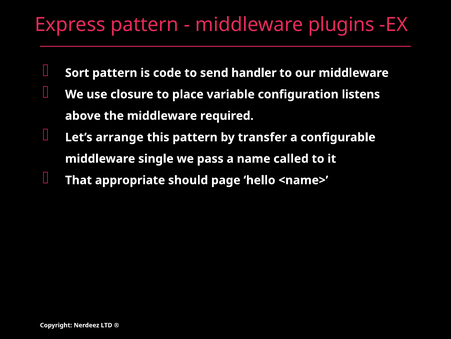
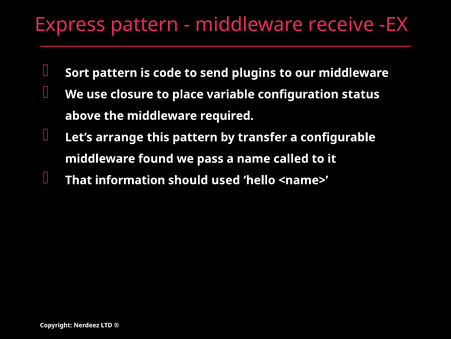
plugins: plugins -> receive (341, 25)
handler: handler -> plugins (254, 73)
listens: listens -> status (361, 94)
single: single -> found (156, 158)
appropriate: appropriate -> information (130, 180)
page: page -> used (226, 180)
